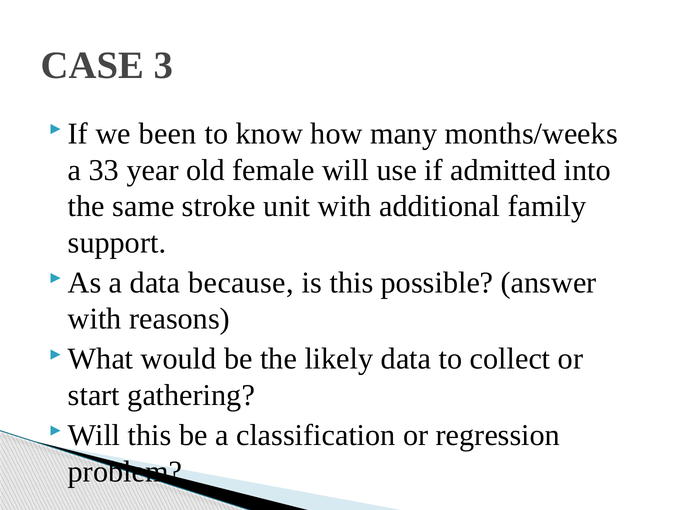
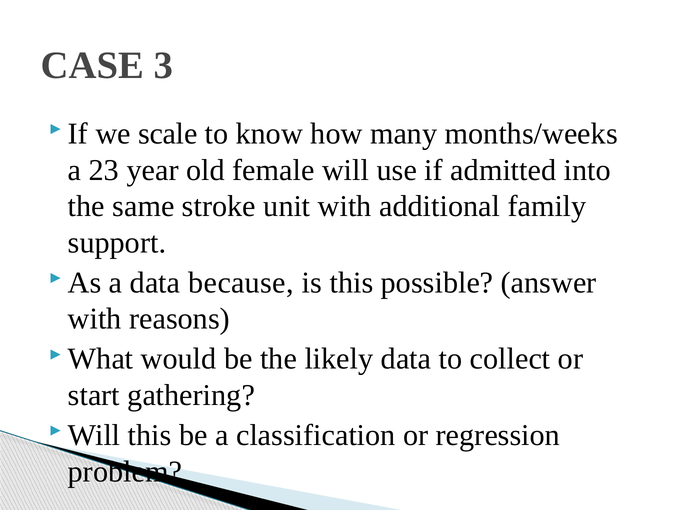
been: been -> scale (168, 134)
33: 33 -> 23 (104, 170)
